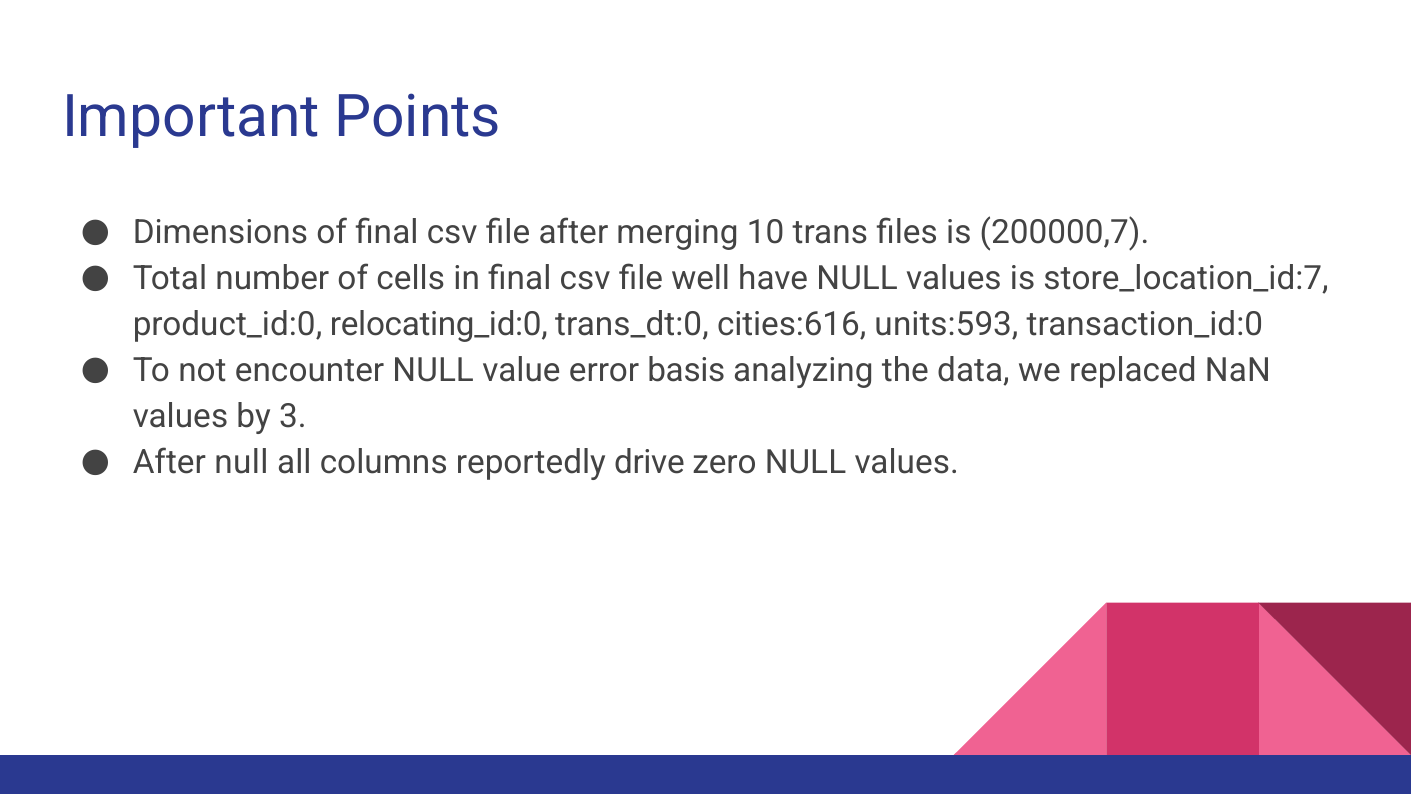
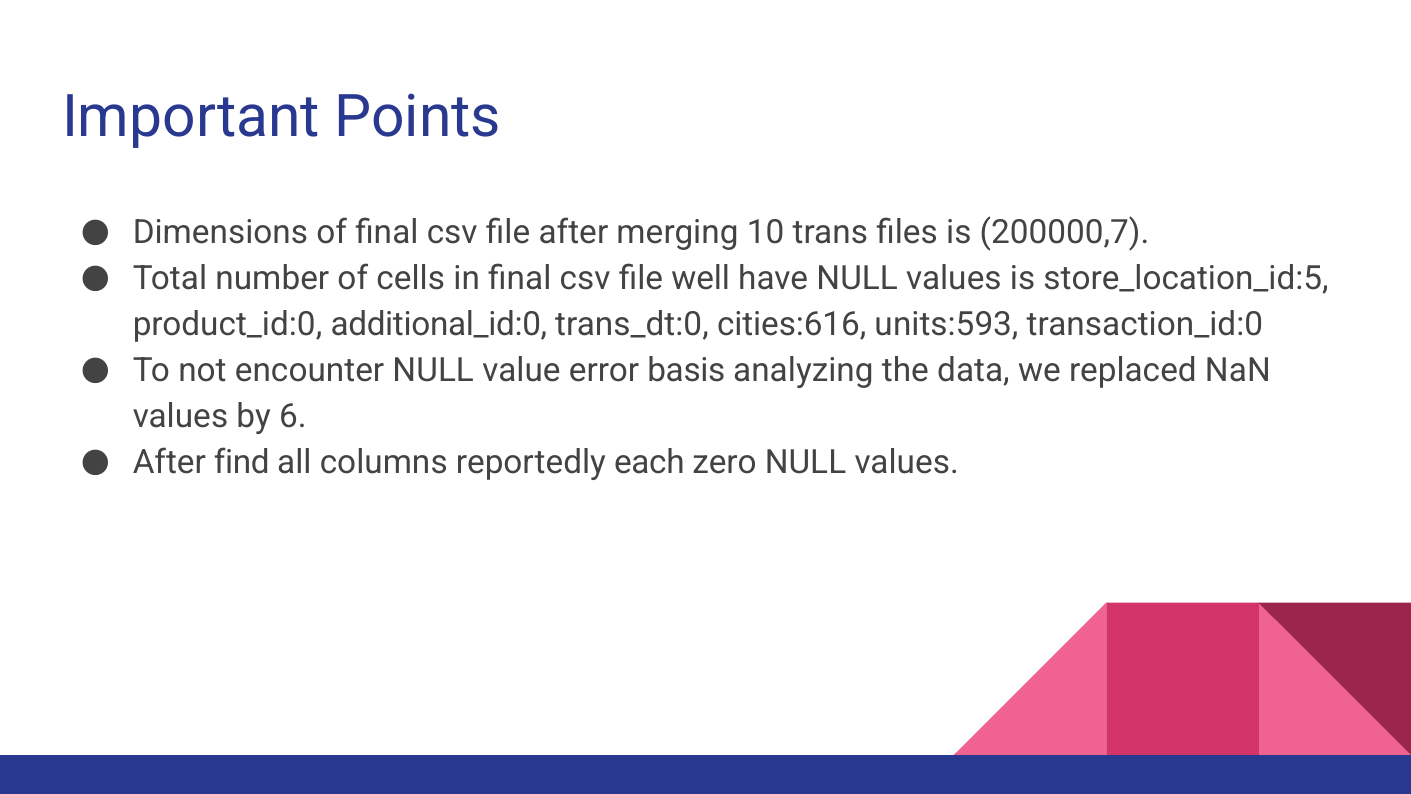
store_location_id:7: store_location_id:7 -> store_location_id:5 (1186, 278)
relocating_id:0: relocating_id:0 -> additional_id:0 (439, 324)
3: 3 -> 6 (293, 416)
After null: null -> find (242, 462)
drive: drive -> each (649, 462)
